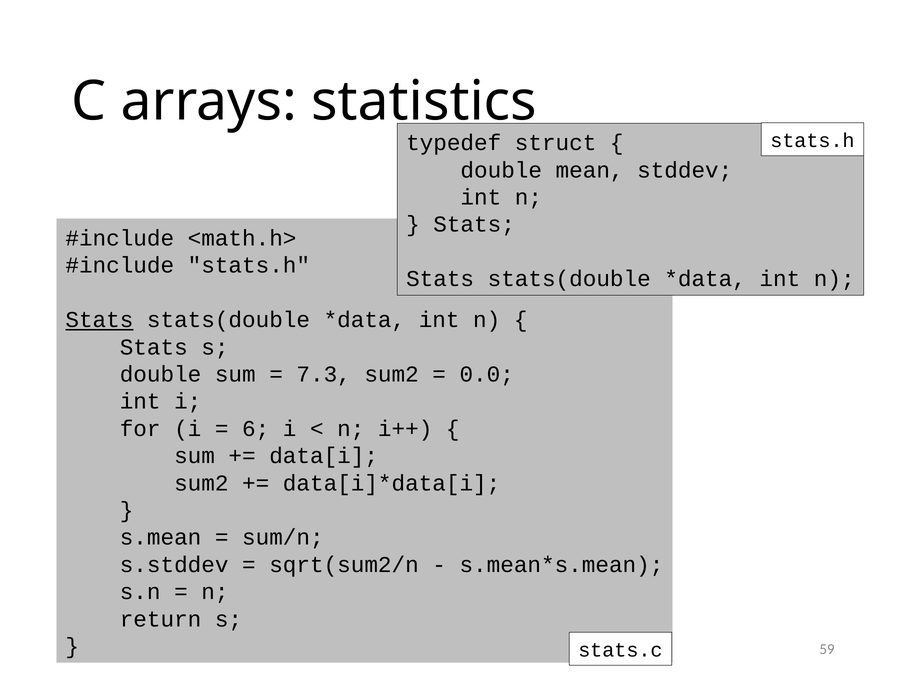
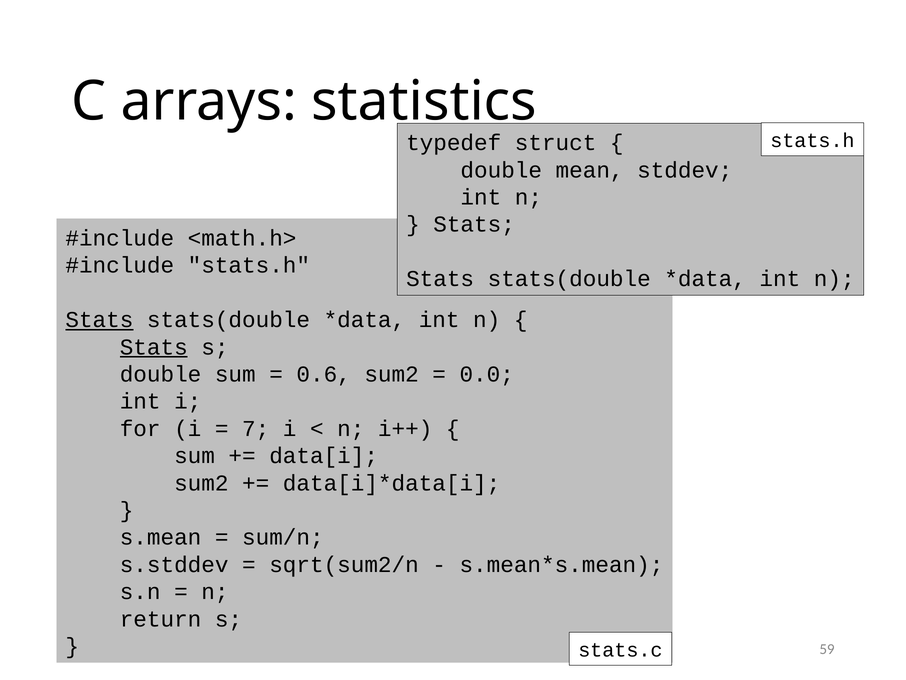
Stats underline: none -> present (154, 347)
7.3: 7.3 -> 0.6 (324, 374)
6: 6 -> 7 (256, 428)
